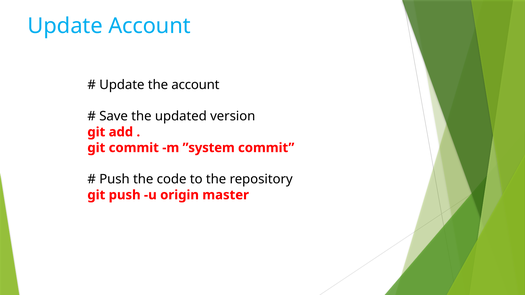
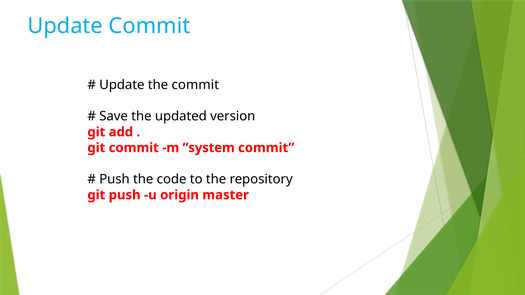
Update Account: Account -> Commit (149, 26)
the account: account -> commit (195, 85)
